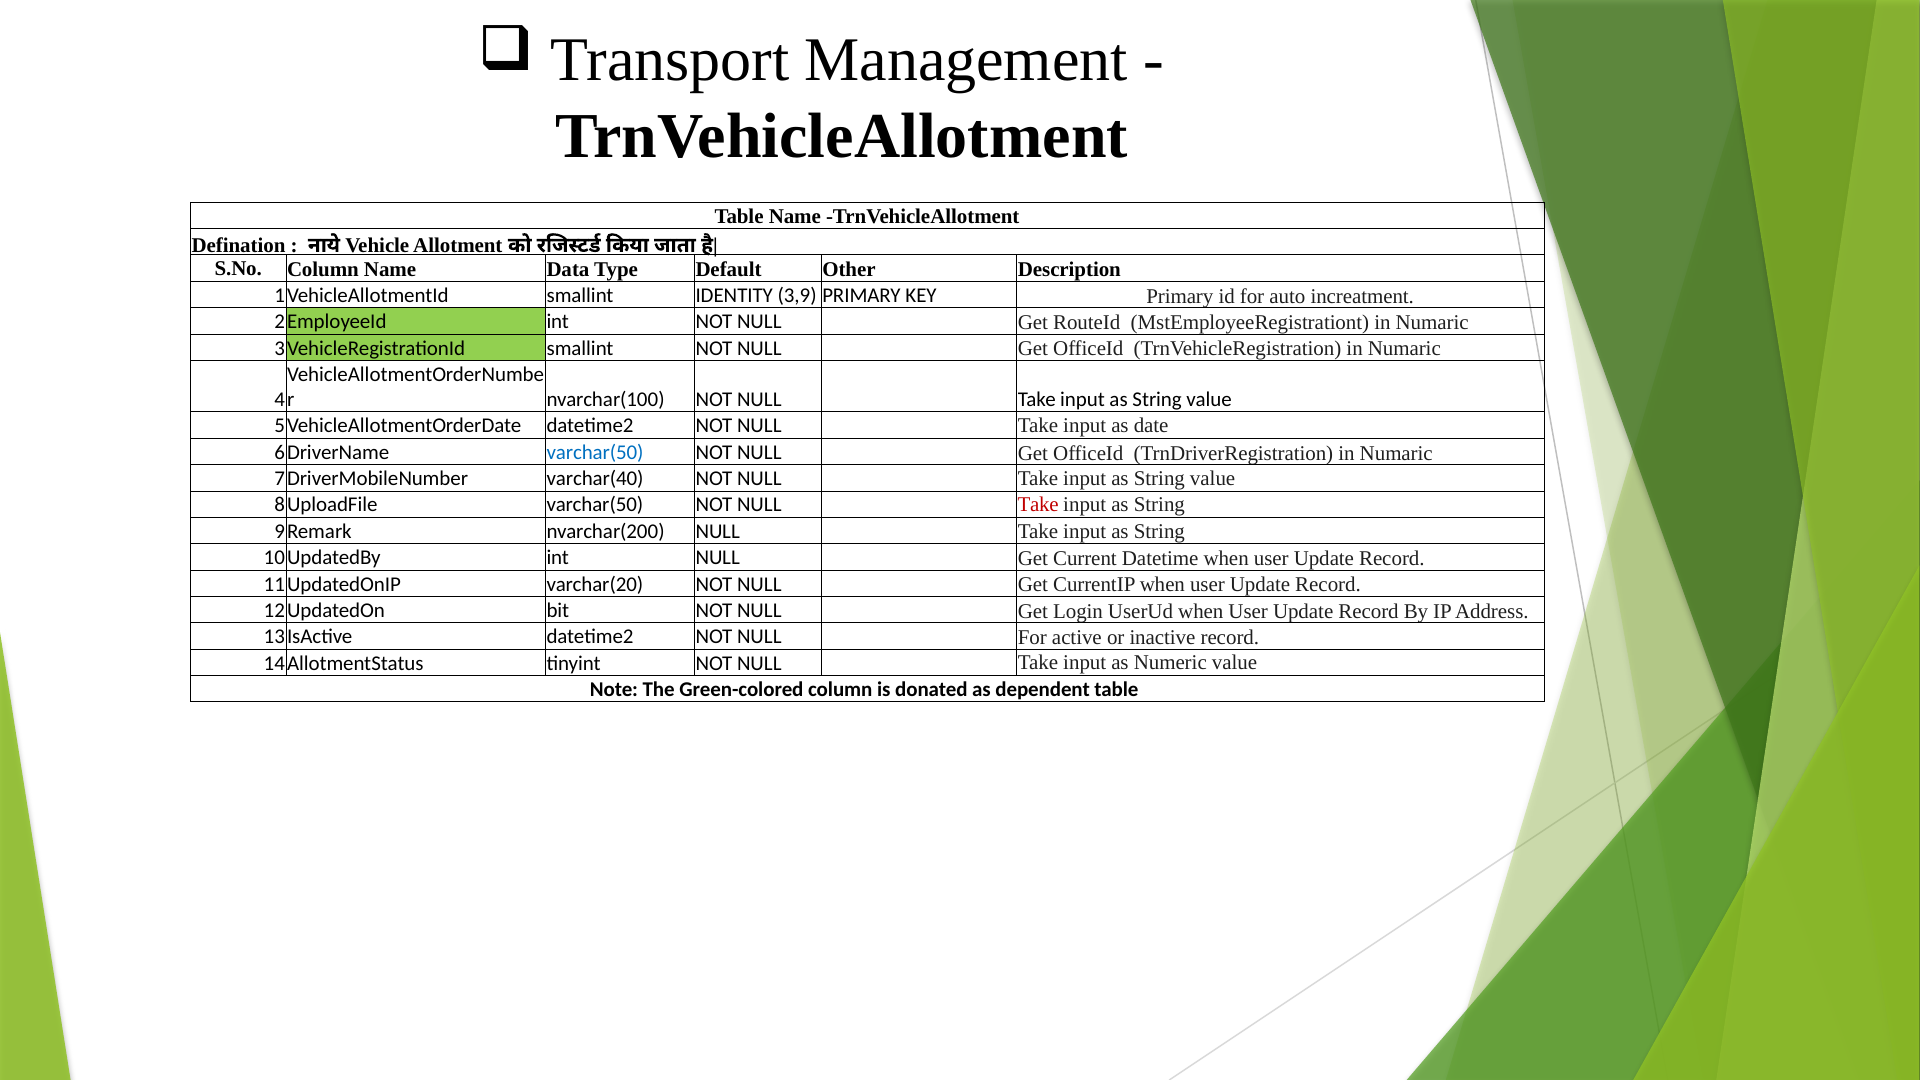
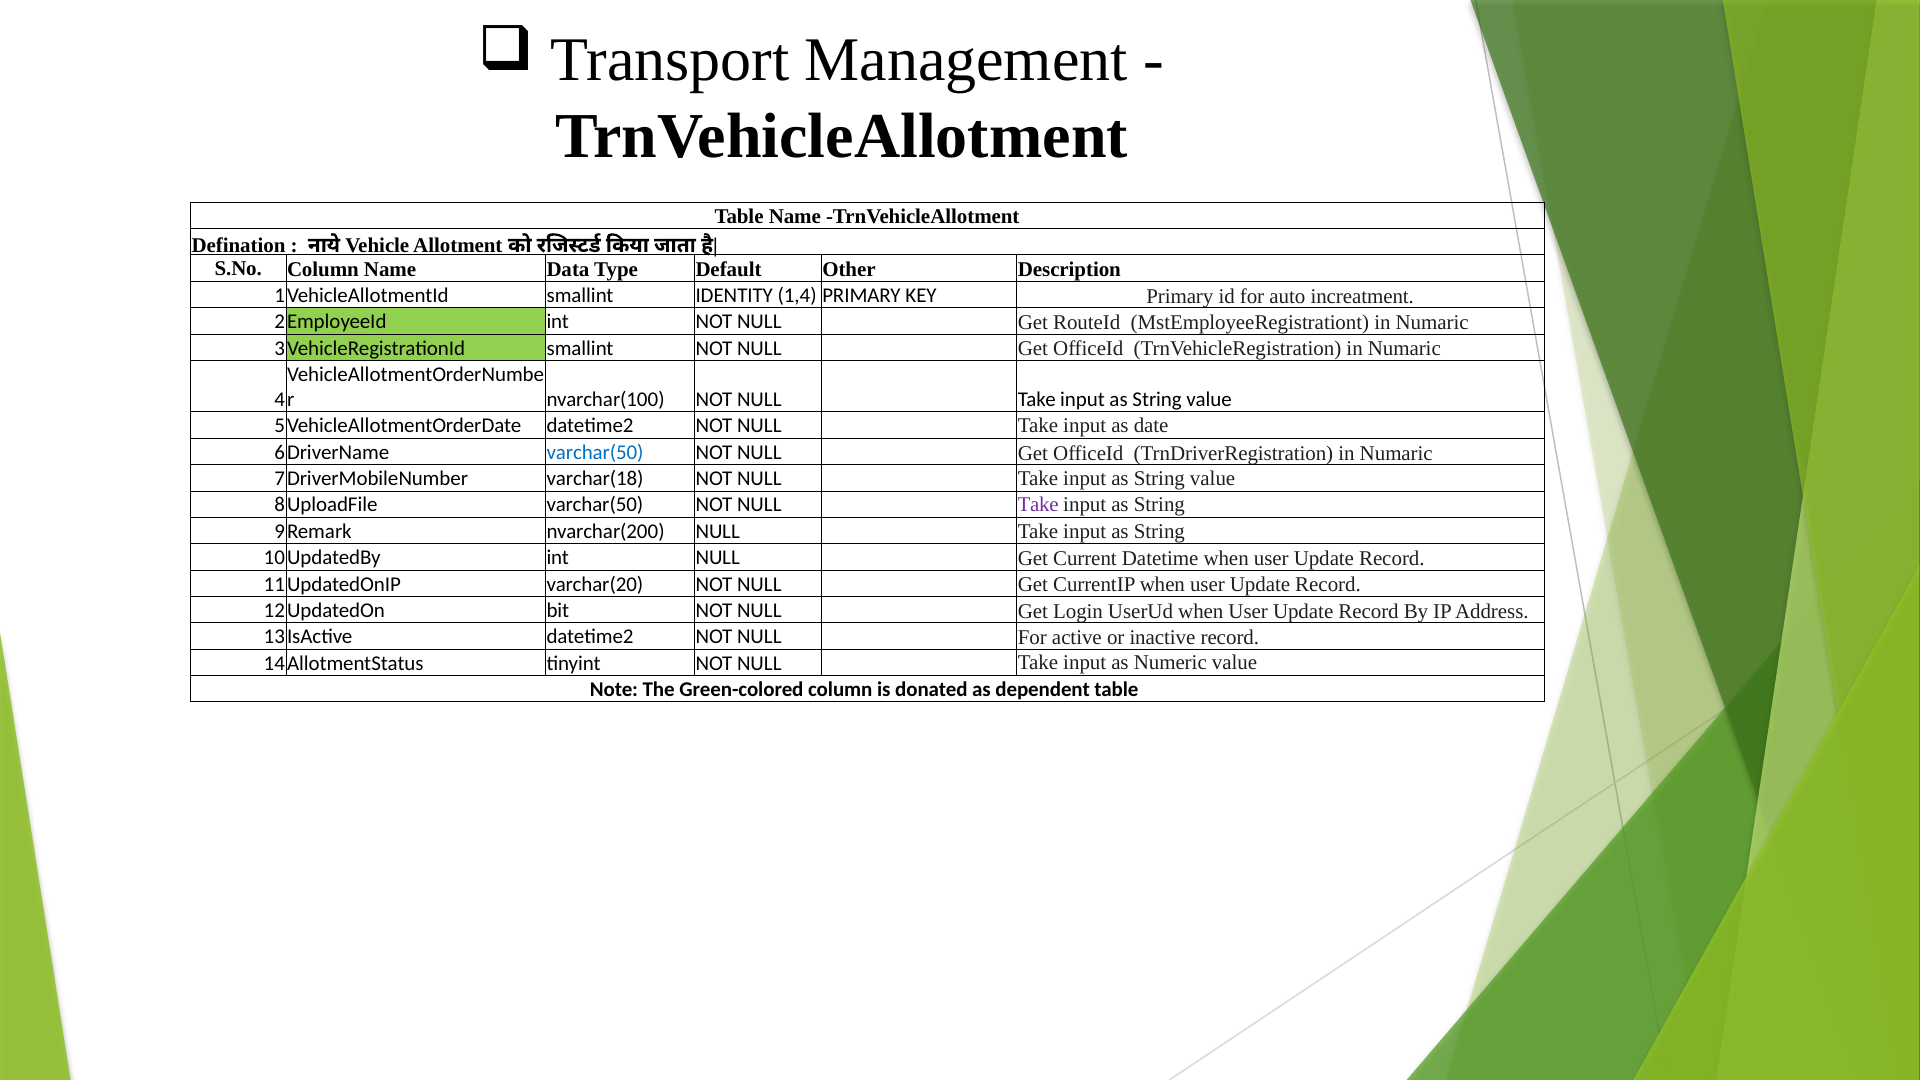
3,9: 3,9 -> 1,4 (797, 295)
varchar(40: varchar(40 -> varchar(18 (595, 479)
Take colour: red -> purple (1038, 505)
